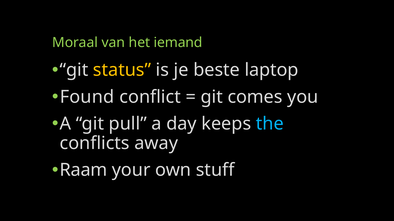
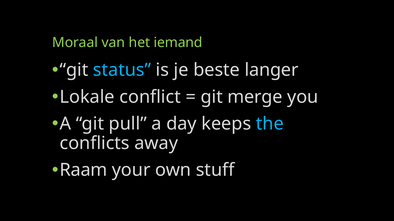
status colour: yellow -> light blue (122, 70)
laptop: laptop -> langer (272, 70)
Found: Found -> Lokale (87, 97)
comes: comes -> merge (255, 97)
